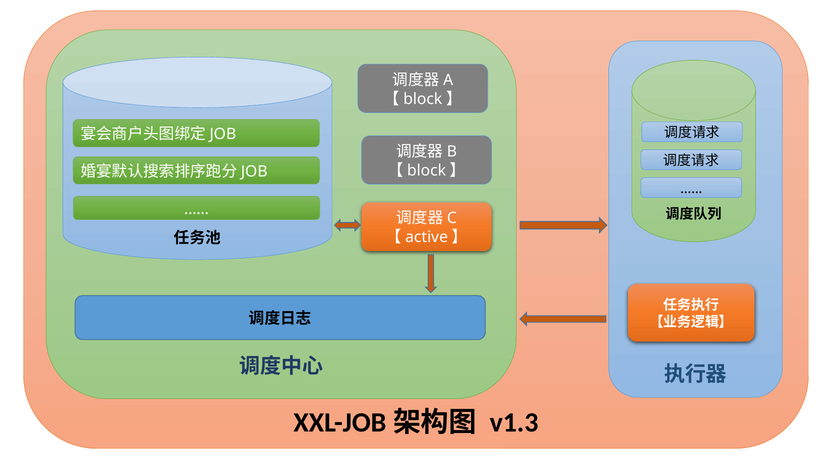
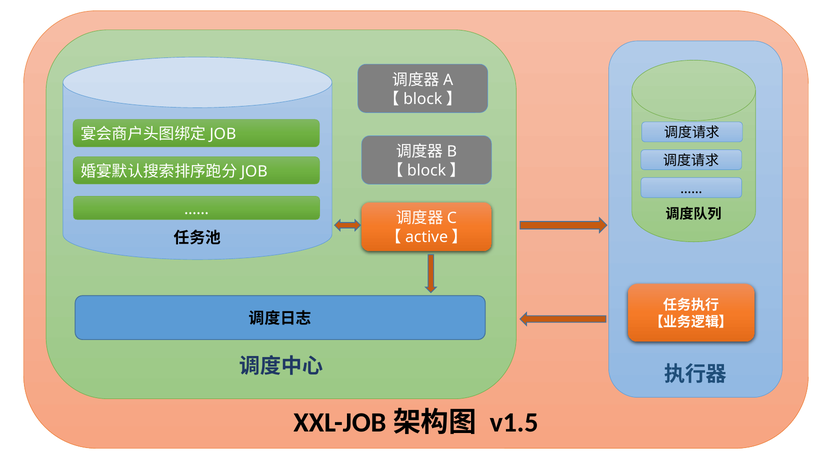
v1.3: v1.3 -> v1.5 (514, 422)
